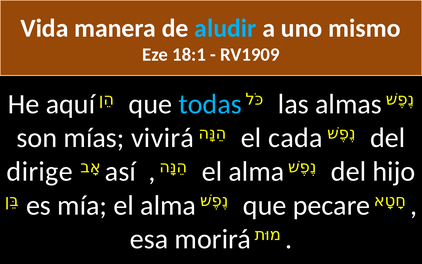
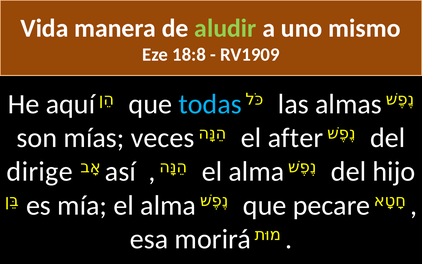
aludir colour: light blue -> light green (225, 28)
18:1: 18:1 -> 18:8 (189, 54)
cada: cada -> after (296, 138)
vivirá: vivirá -> veces (163, 138)
